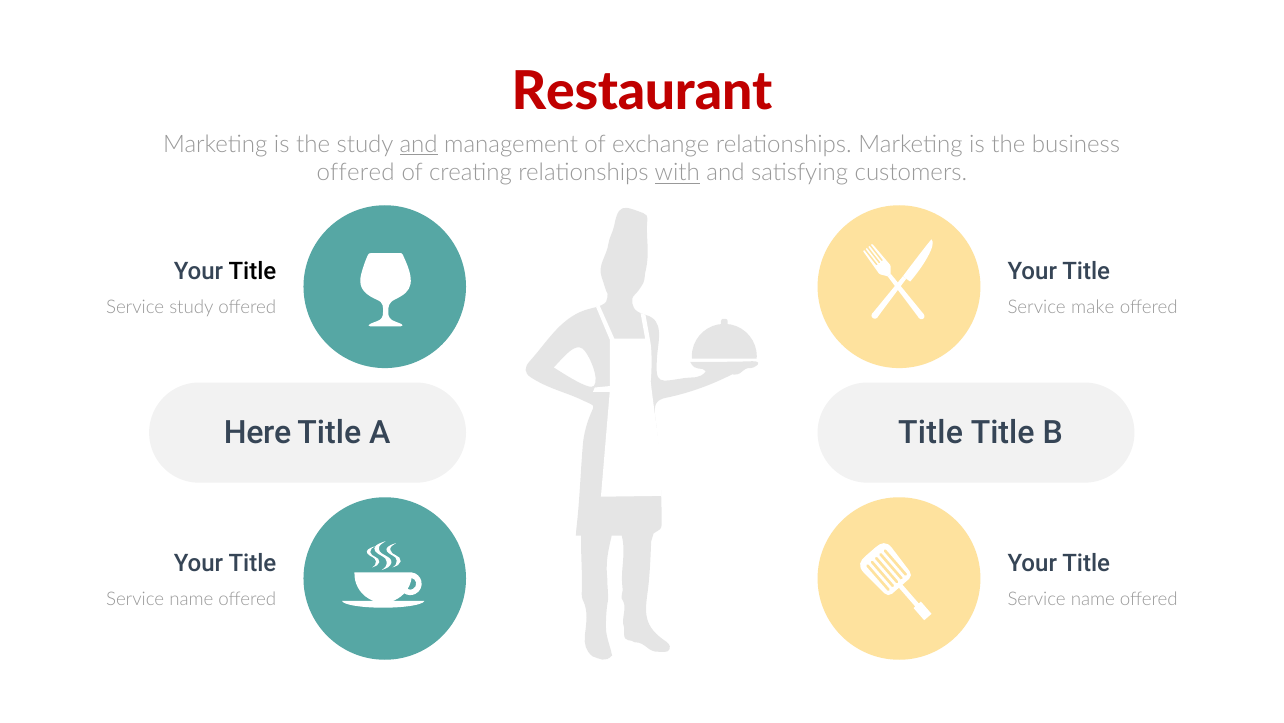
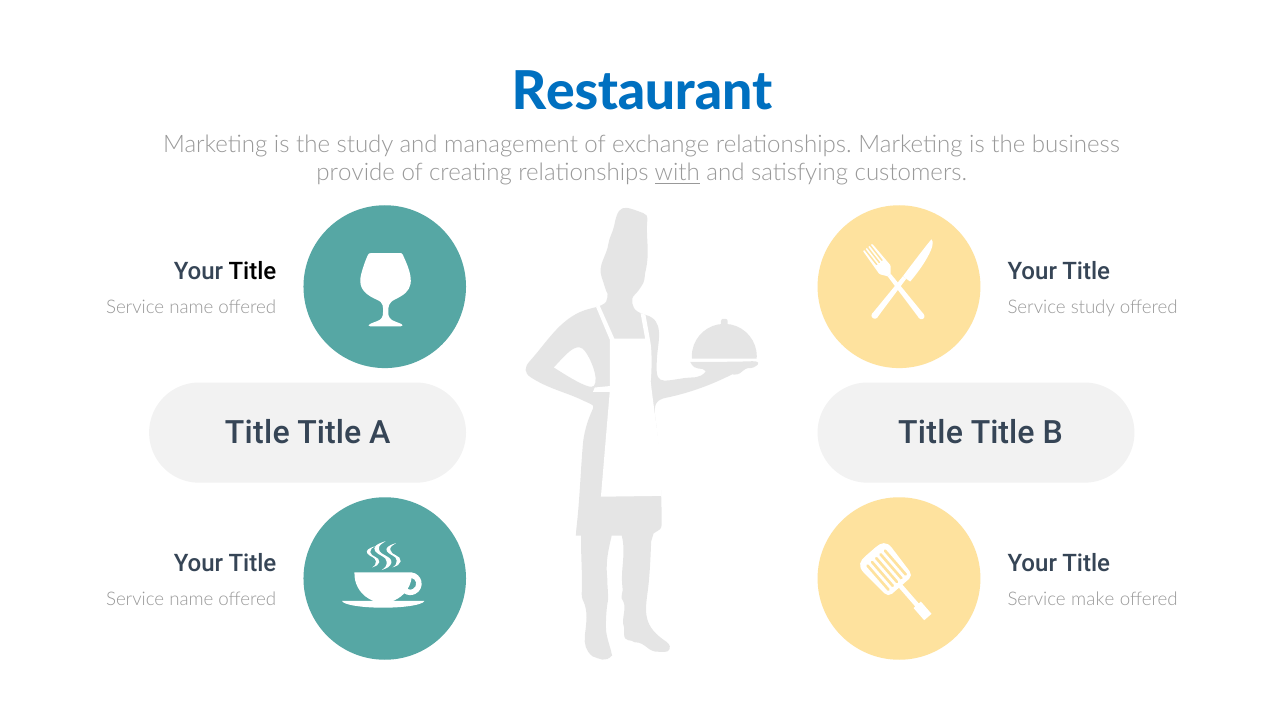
Restaurant colour: red -> blue (642, 92)
and underline: present -> none (419, 144)
offered: offered -> provide (356, 173)
study: study -> name (191, 307)
Service make: make -> study (1093, 307)
Here: Here -> Title (257, 432)
name: name -> make (1093, 599)
